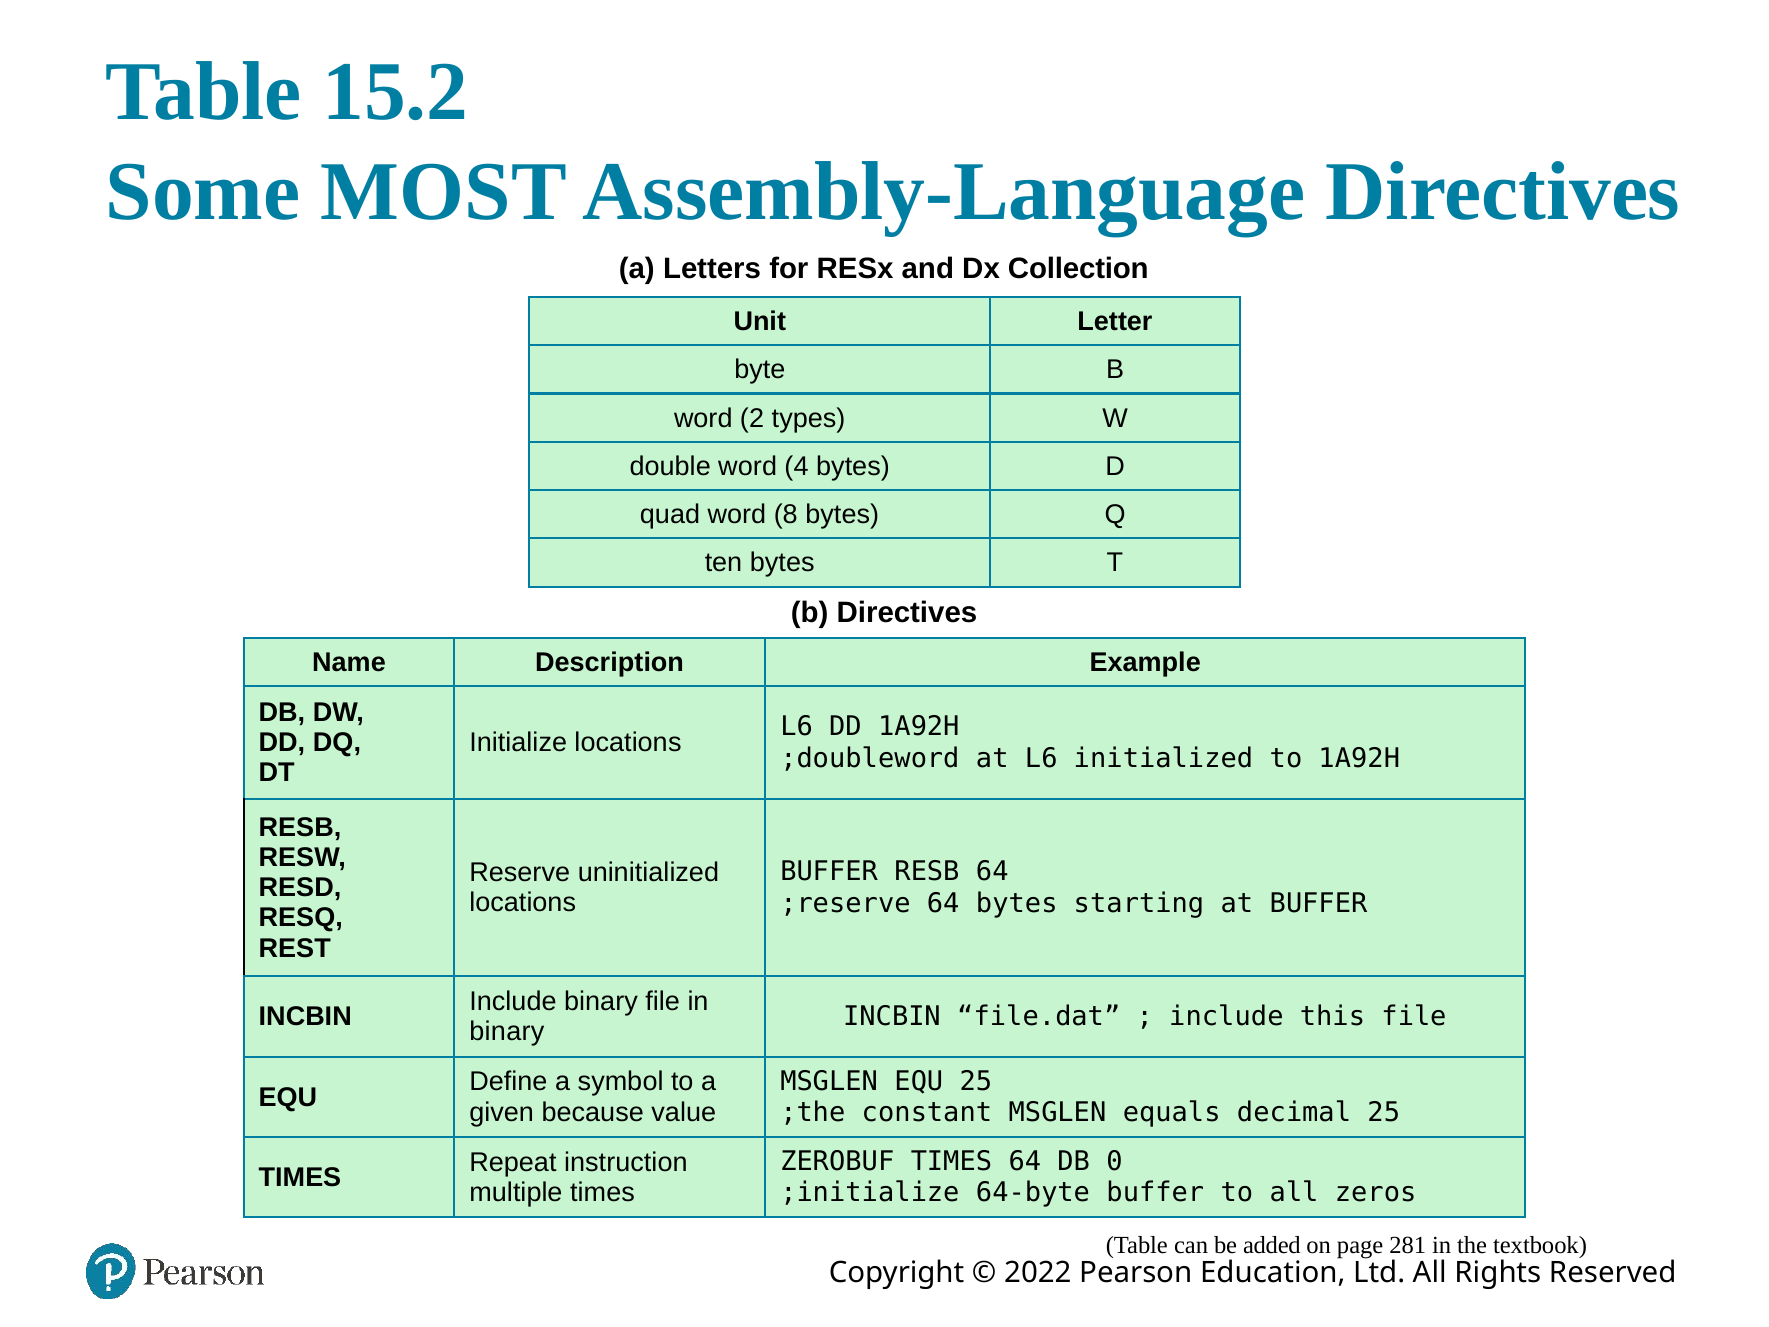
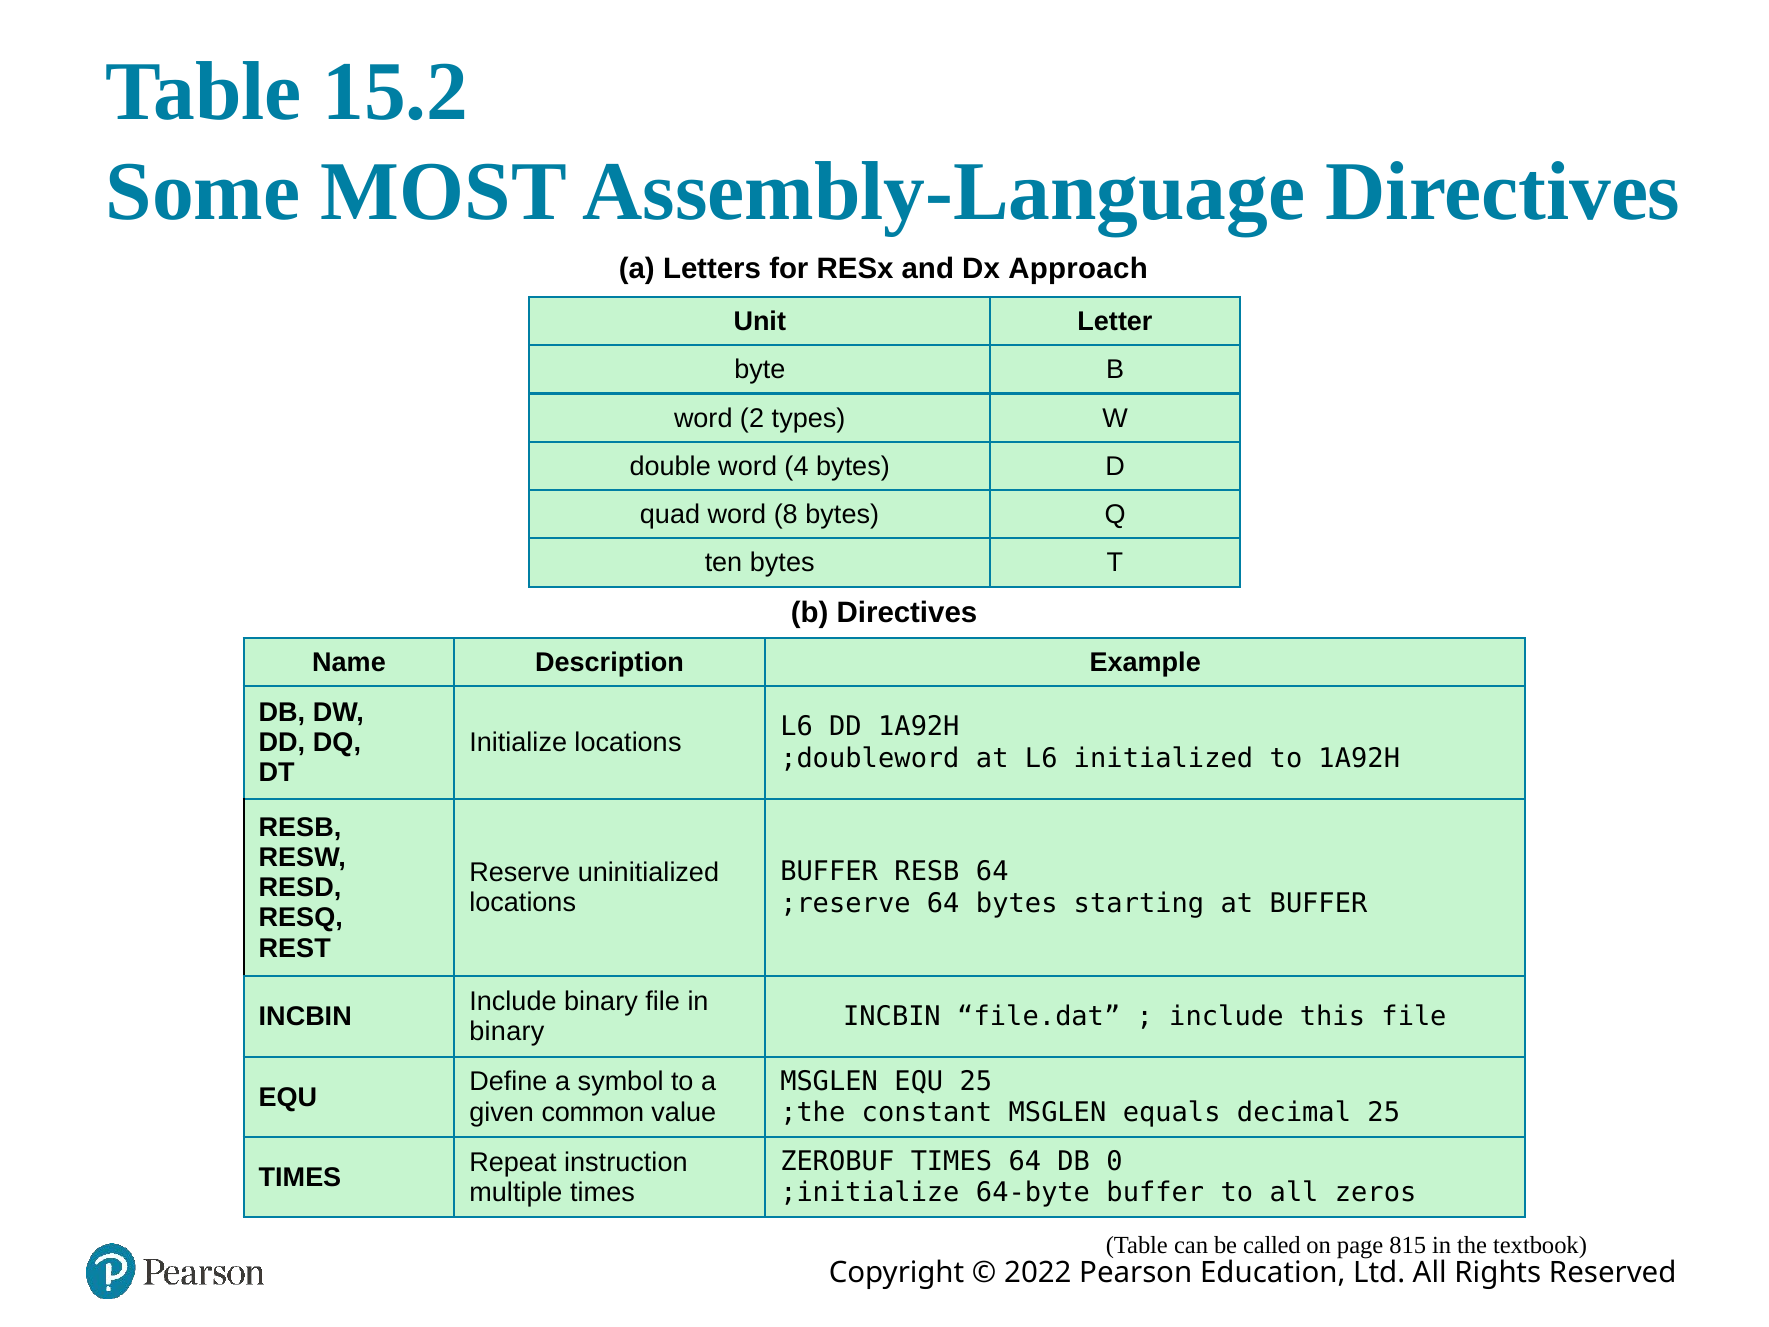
Collection: Collection -> Approach (1078, 269)
because: because -> common (593, 1112)
added: added -> called (1272, 1246)
281: 281 -> 815 (1408, 1246)
